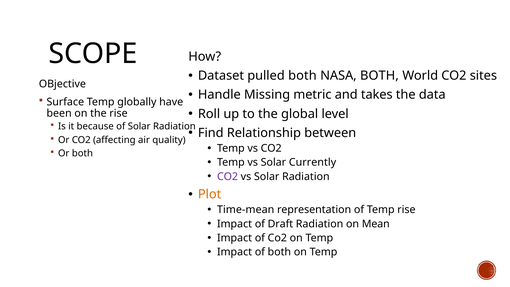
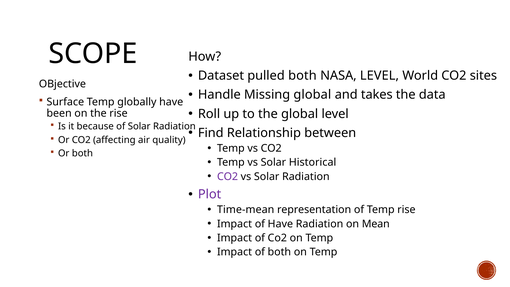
NASA BOTH: BOTH -> LEVEL (379, 76)
Missing metric: metric -> global (312, 95)
Currently: Currently -> Historical (313, 162)
Plot colour: orange -> purple (210, 194)
of Draft: Draft -> Have (280, 224)
